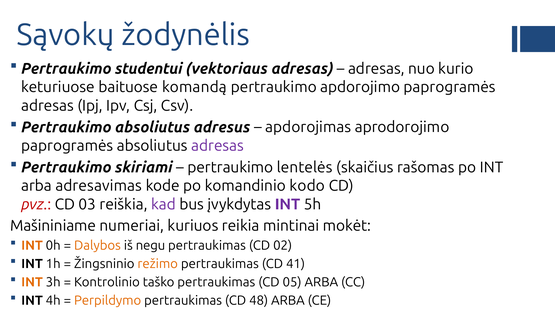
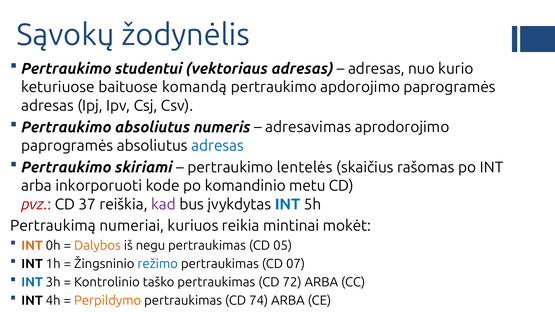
adresus: adresus -> numeris (222, 127)
apdorojimas: apdorojimas -> adresavimas (308, 127)
adresas colour: purple -> blue (218, 146)
adresavimas: adresavimas -> inkorporuoti (99, 186)
kodo: kodo -> metu (307, 186)
03: 03 -> 37 (87, 204)
INT colour: purple -> blue (288, 204)
Mašininiame: Mašininiame -> Pertraukimą (53, 226)
02: 02 -> 05 (283, 246)
režimo colour: orange -> blue (158, 264)
41: 41 -> 07 (296, 264)
INT colour: orange -> blue (32, 282)
05: 05 -> 72 (292, 282)
48: 48 -> 74 (259, 301)
